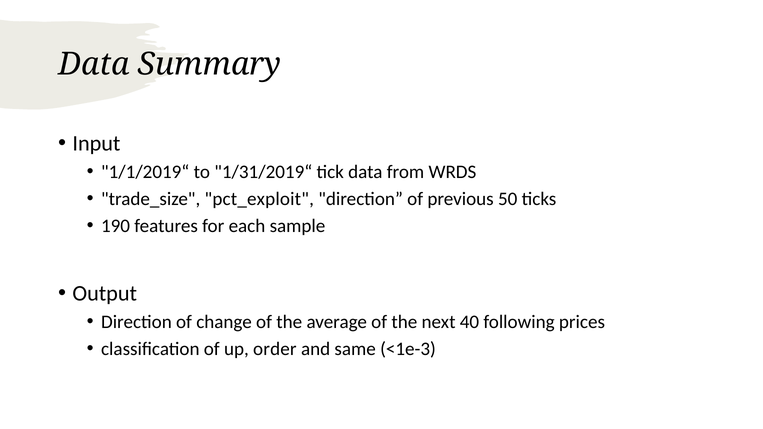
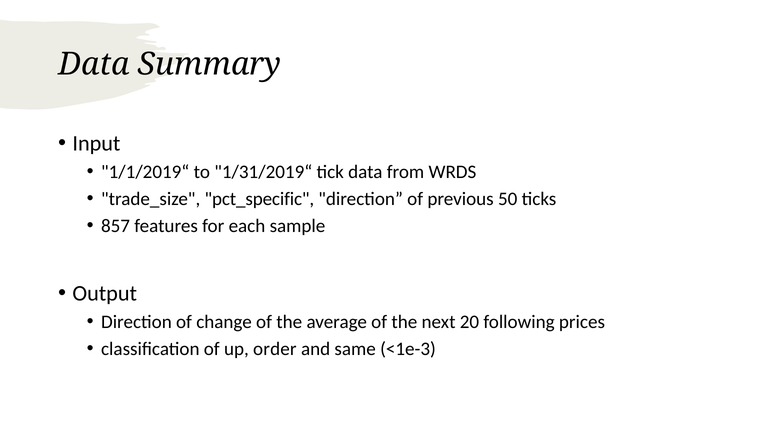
pct_exploit: pct_exploit -> pct_specific (259, 199)
190: 190 -> 857 (116, 226)
40: 40 -> 20 (469, 322)
